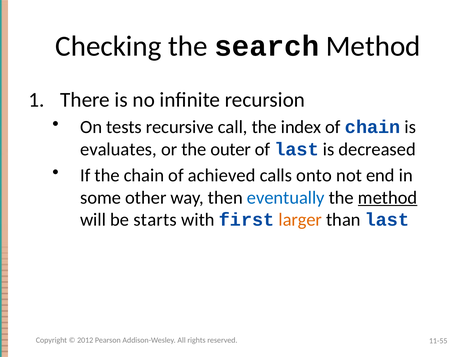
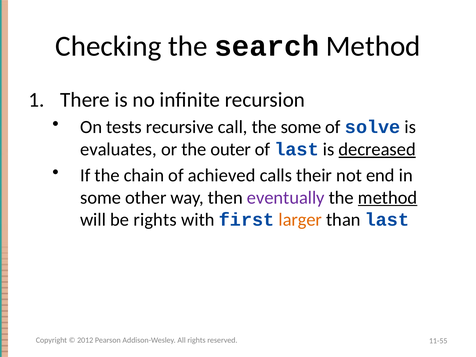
the index: index -> some (301, 127)
of chain: chain -> solve (373, 127)
decreased underline: none -> present (377, 149)
onto: onto -> their (314, 175)
eventually colour: blue -> purple (286, 198)
be starts: starts -> rights (155, 220)
